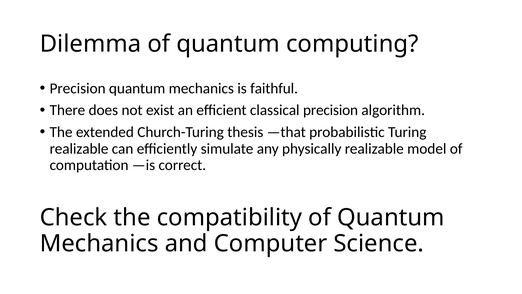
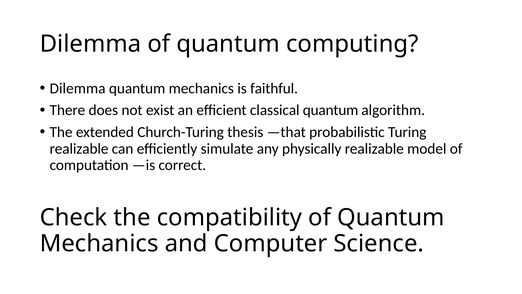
Precision: Precision -> Dilemma (78, 88)
classical precision: precision -> quantum (331, 110)
